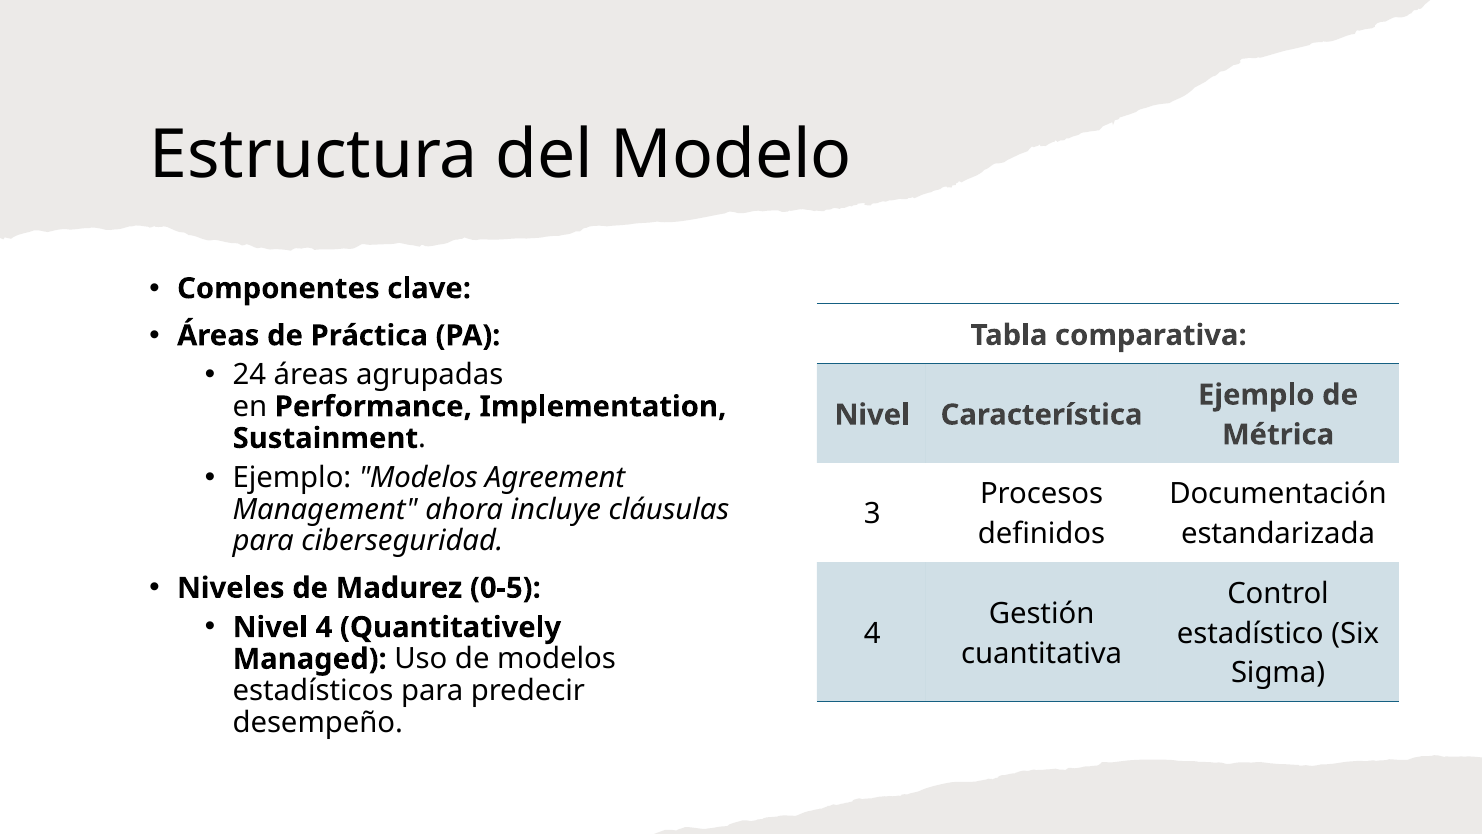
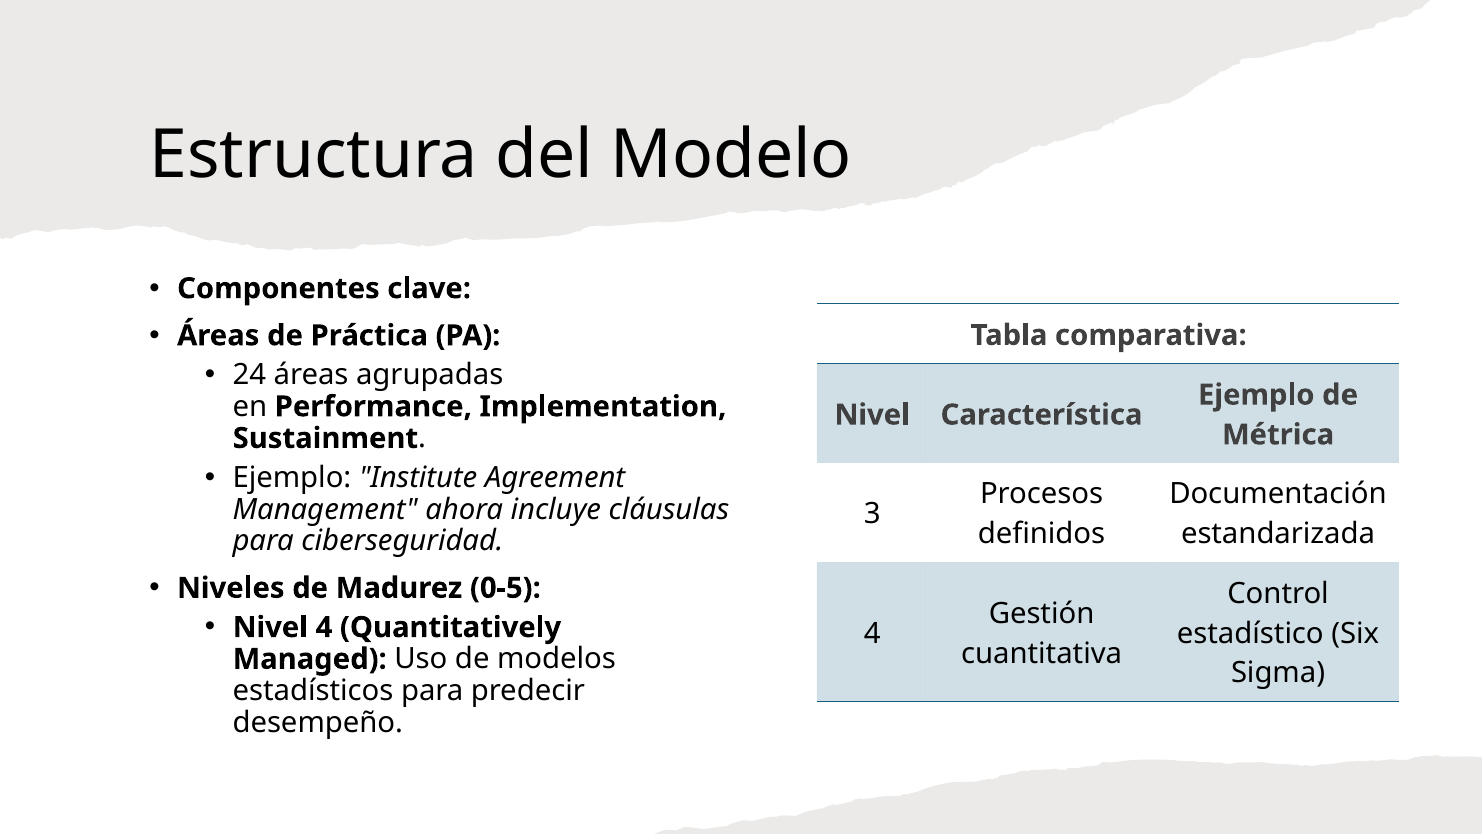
Ejemplo Modelos: Modelos -> Institute (418, 477)
